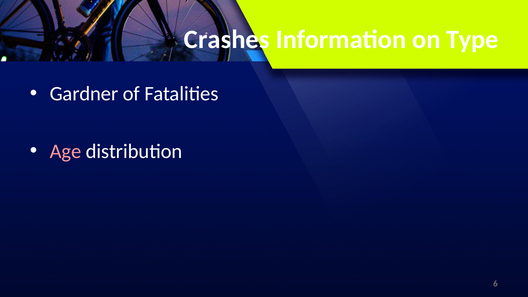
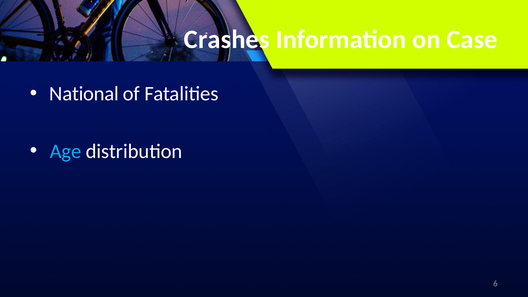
Type: Type -> Case (472, 39)
Gardner: Gardner -> National (84, 94)
Age colour: pink -> light blue (65, 151)
